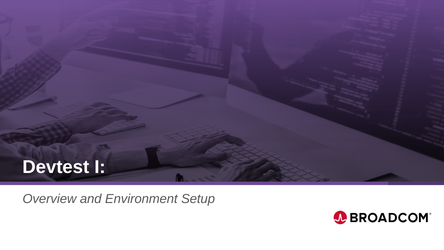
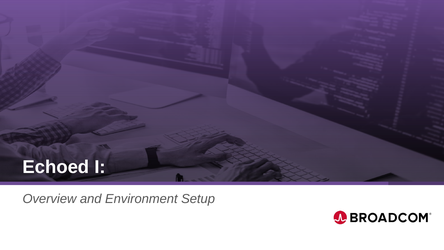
Devtest: Devtest -> Echoed (56, 167)
